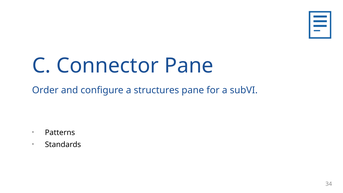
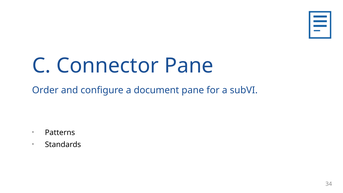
structures: structures -> document (156, 90)
